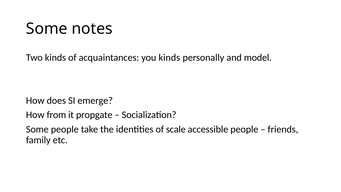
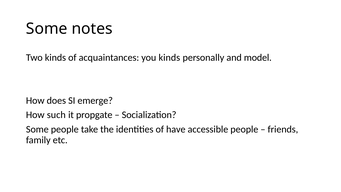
from: from -> such (56, 115)
scale: scale -> have (176, 129)
